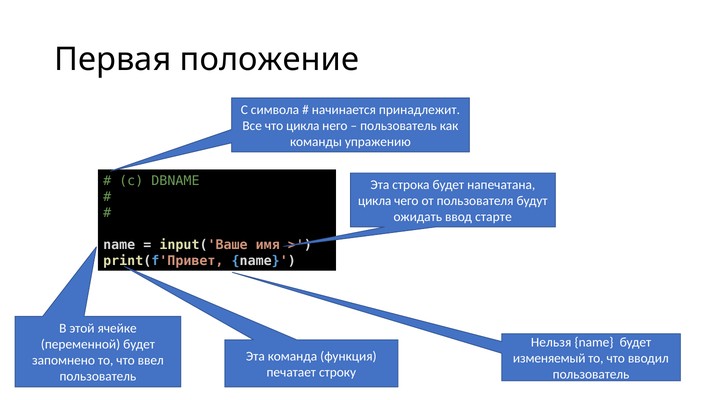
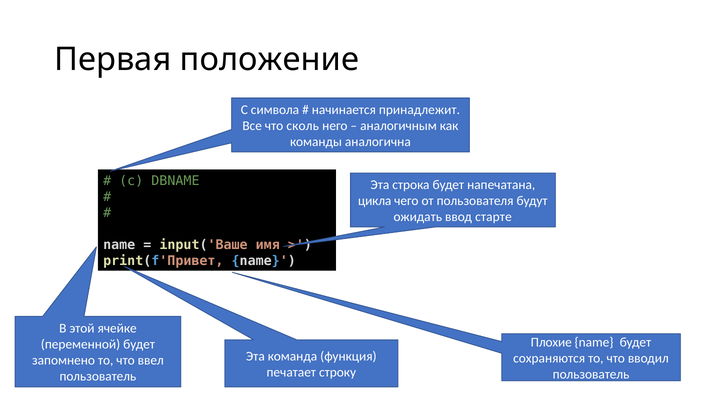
что цикла: цикла -> сколь (303, 126)
пользователь: пользователь -> аналогичным (398, 126)
упражению: упражению -> аналогична (378, 142)
Нельзя: Нельзя -> Плохие (551, 343)
изменяемый: изменяемый -> сохраняются (549, 359)
